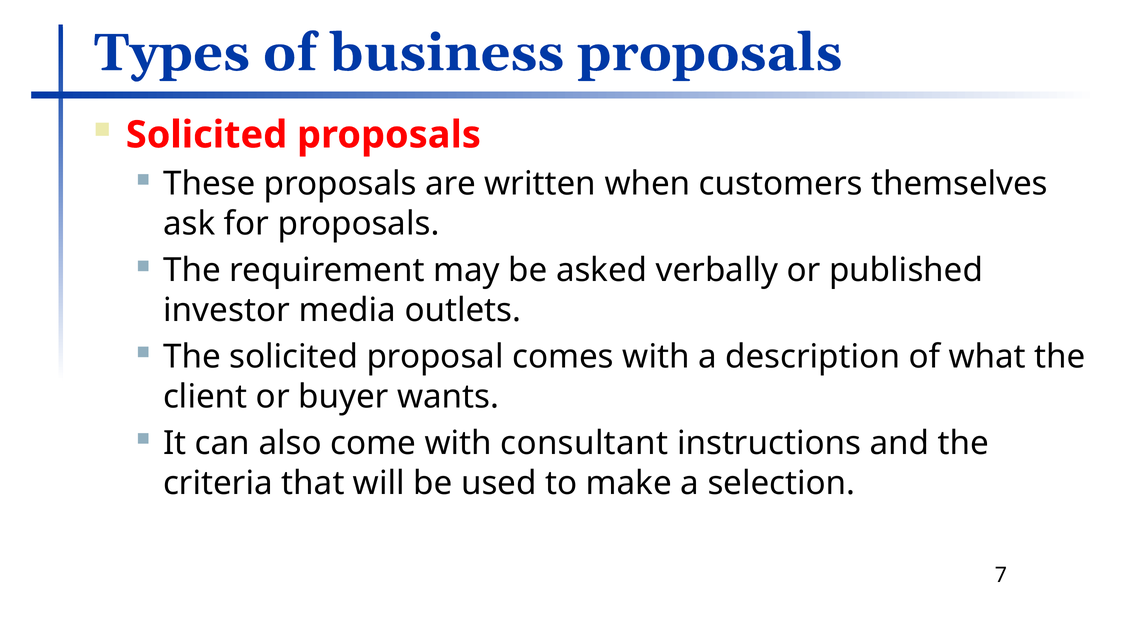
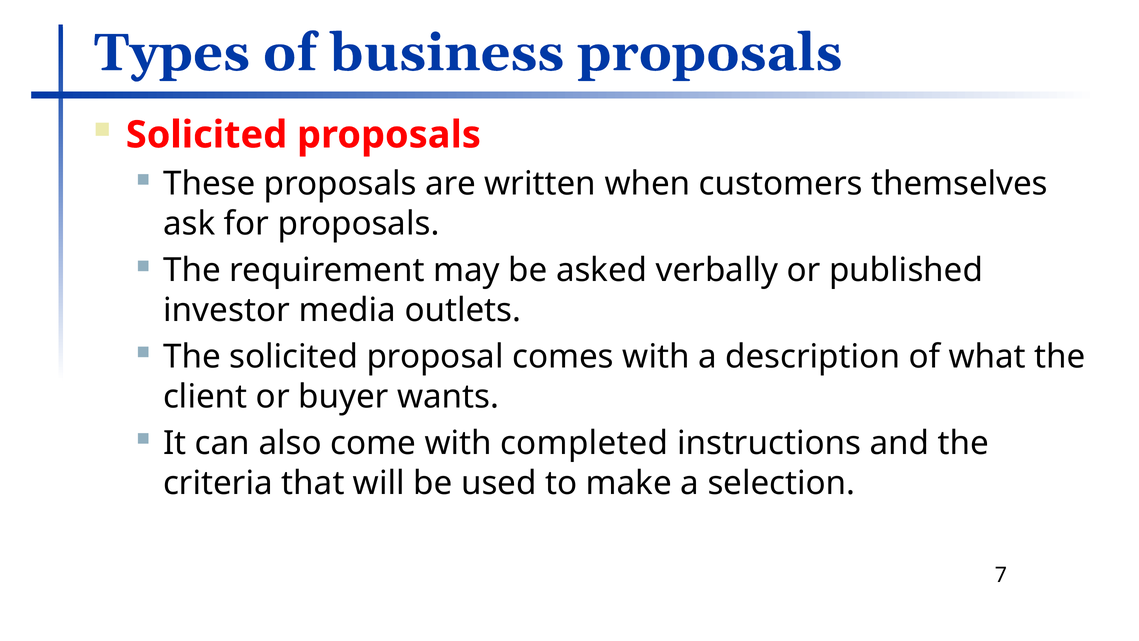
consultant: consultant -> completed (584, 443)
